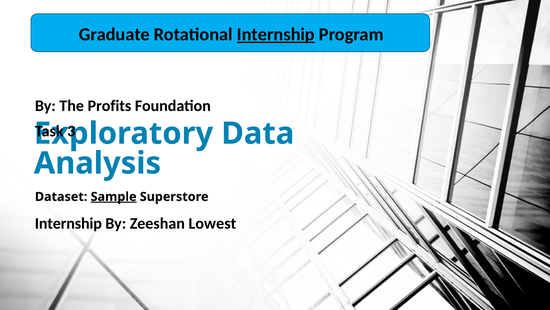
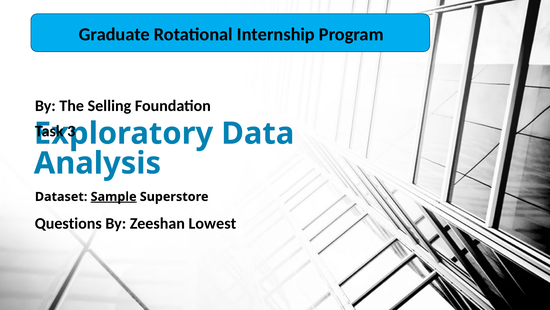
Internship underline: present -> none (276, 34)
Profits: Profits -> Selling (109, 106)
Internship: Internship -> Questions (68, 223)
